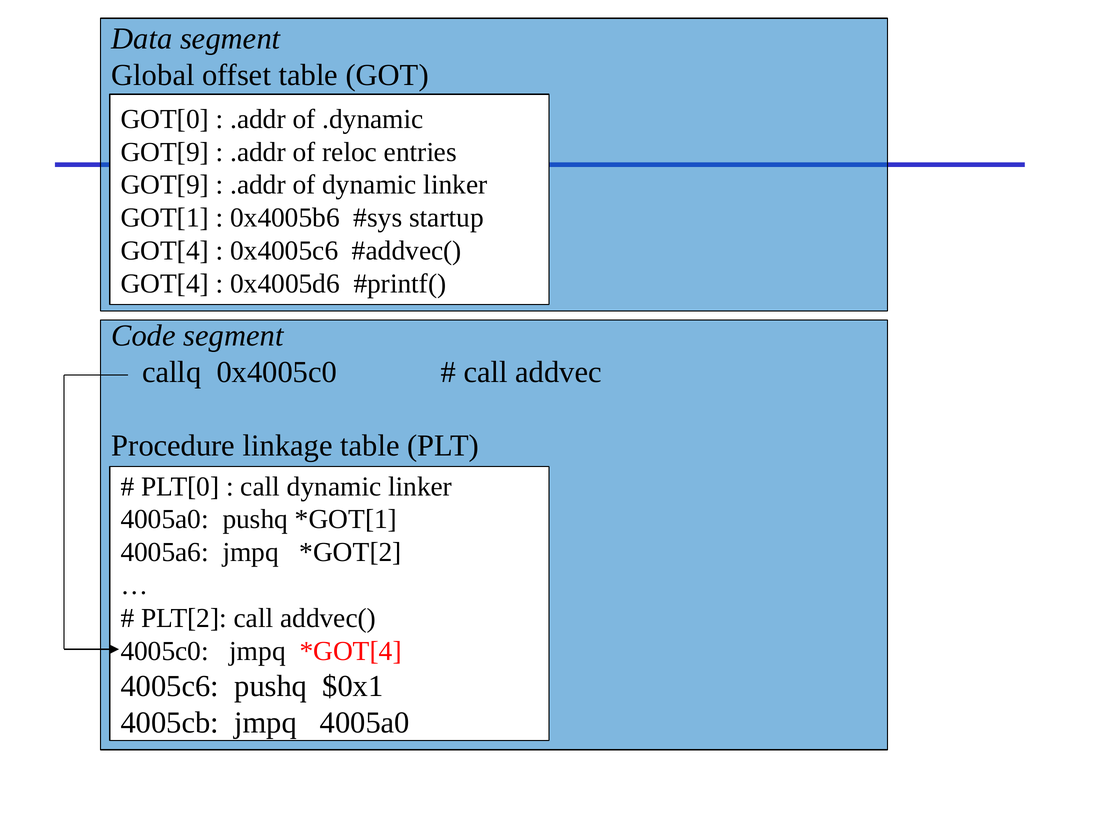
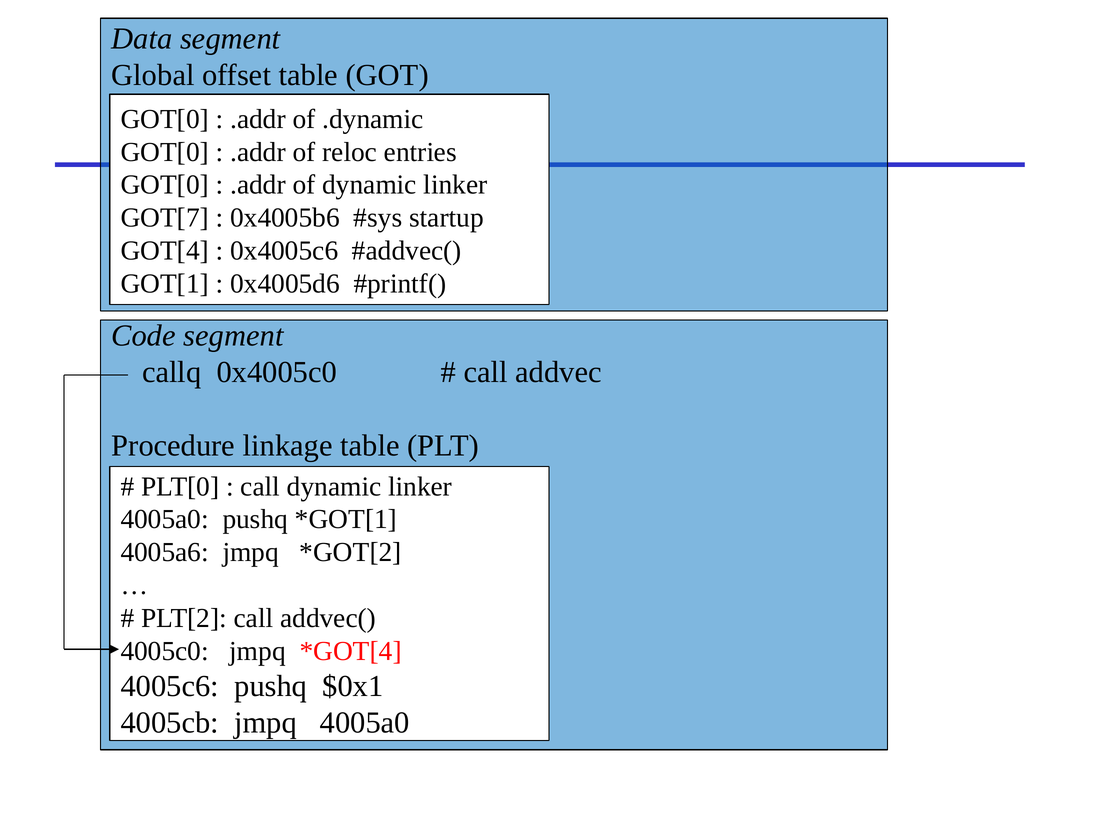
GOT[9: GOT[9 -> GOT[0 (165, 152)
GOT[9: GOT[9 -> GOT[0 (165, 185)
GOT[1: GOT[1 -> GOT[7 (165, 218)
GOT[4: GOT[4 -> GOT[1 (165, 284)
